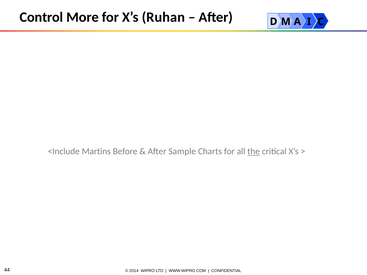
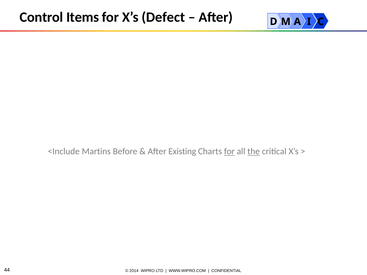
More: More -> Items (83, 17)
Ruhan: Ruhan -> Defect (163, 17)
Sample: Sample -> Existing (182, 152)
for underline: none -> present (229, 152)
